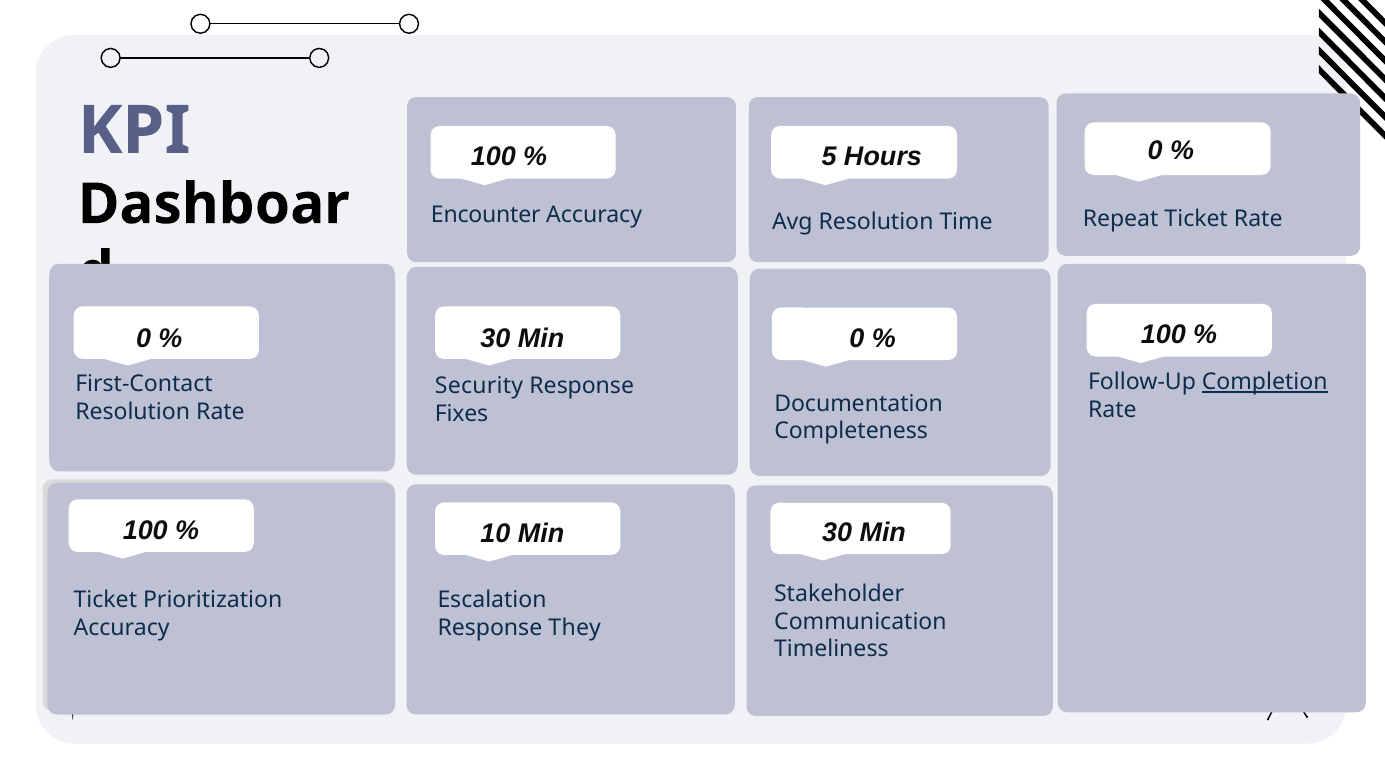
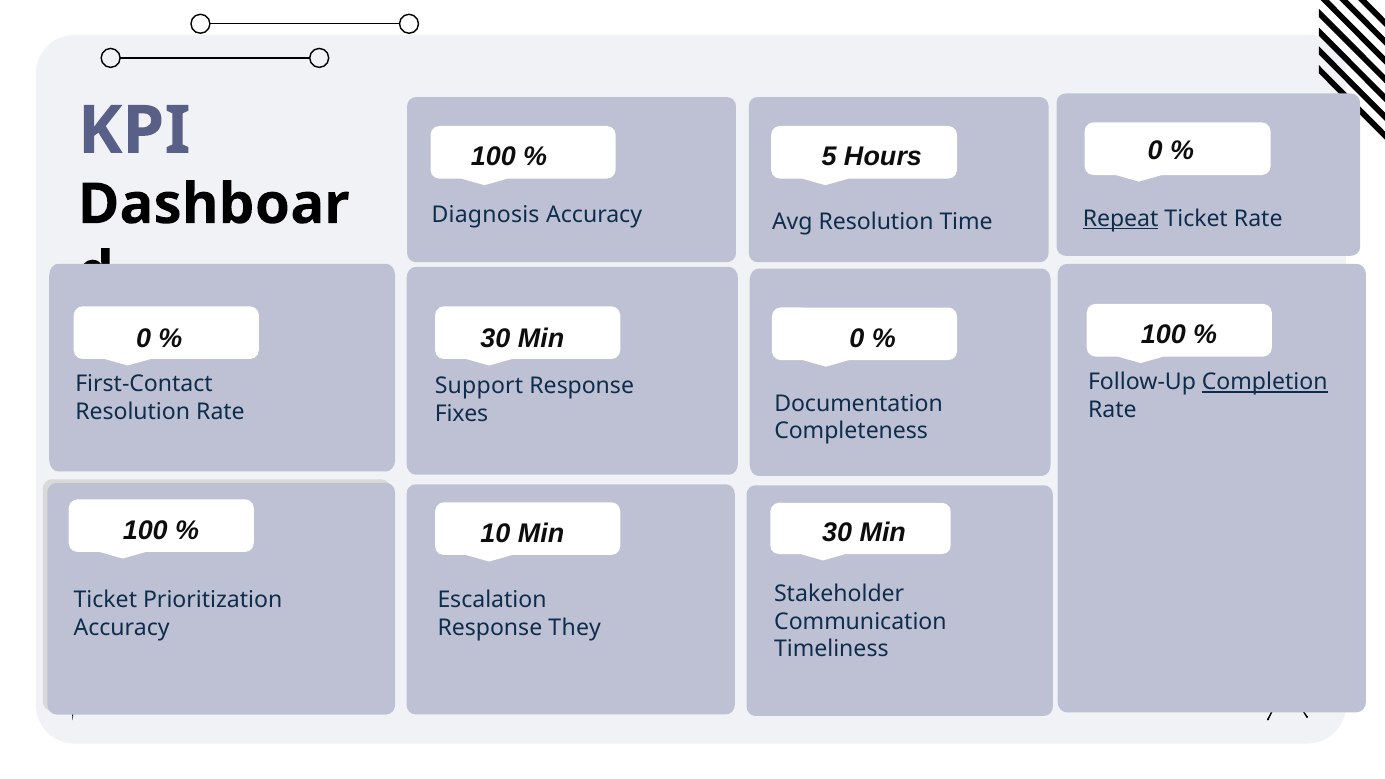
Encounter: Encounter -> Diagnosis (486, 215)
Repeat underline: none -> present (1121, 219)
Security: Security -> Support (479, 386)
